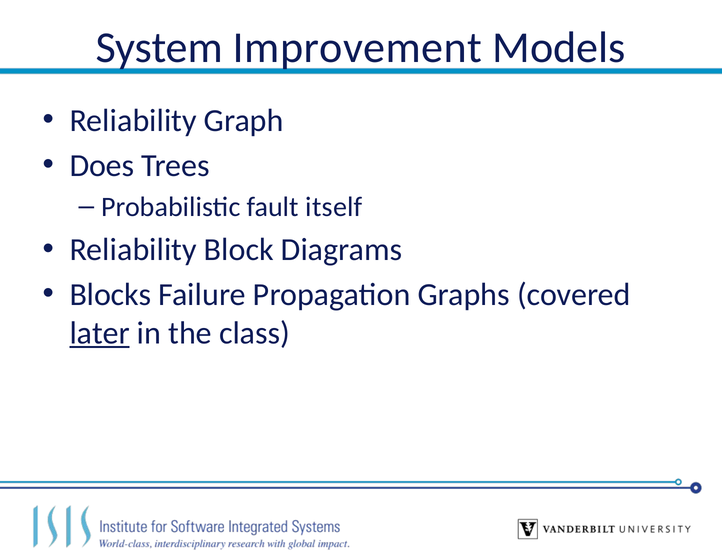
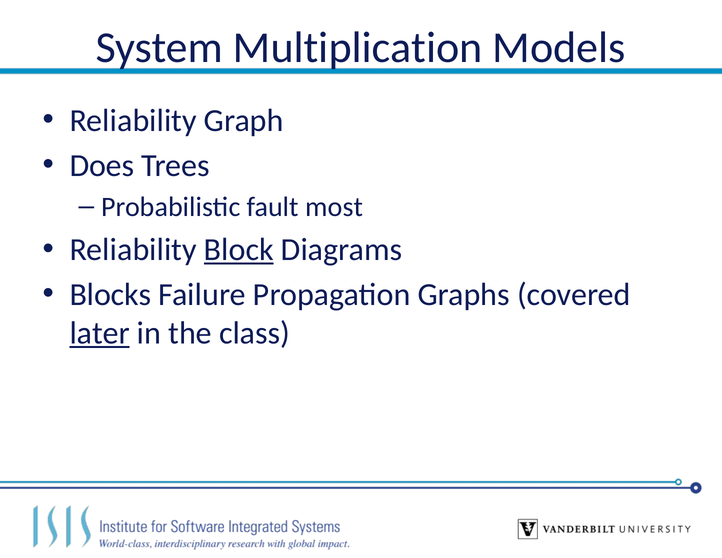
Improvement: Improvement -> Multiplication (358, 48)
itself: itself -> most (334, 207)
Block underline: none -> present (239, 250)
